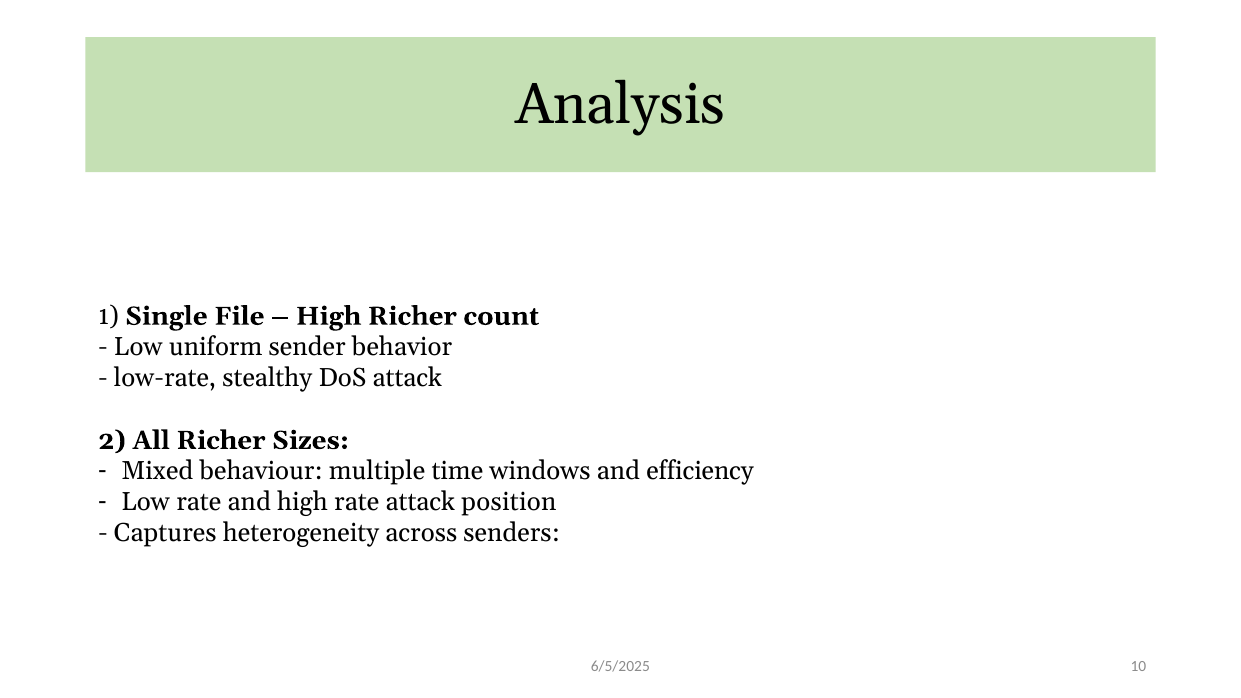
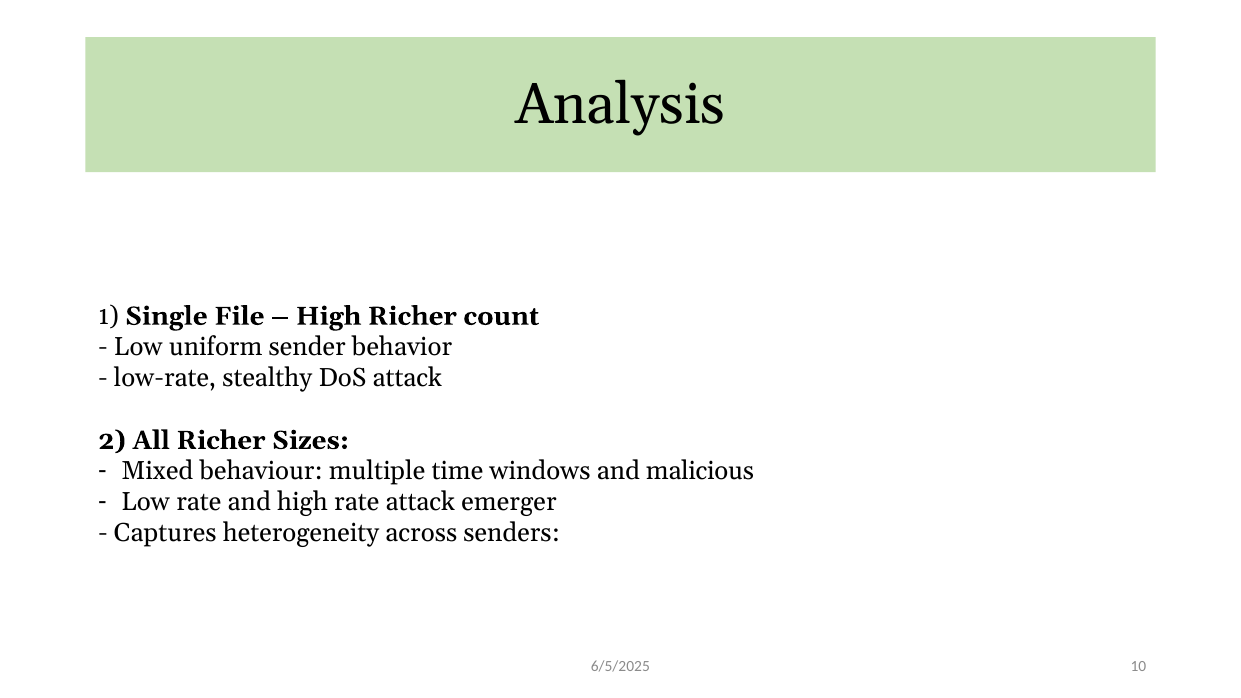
efficiency: efficiency -> malicious (700, 471)
position: position -> emerger (509, 502)
